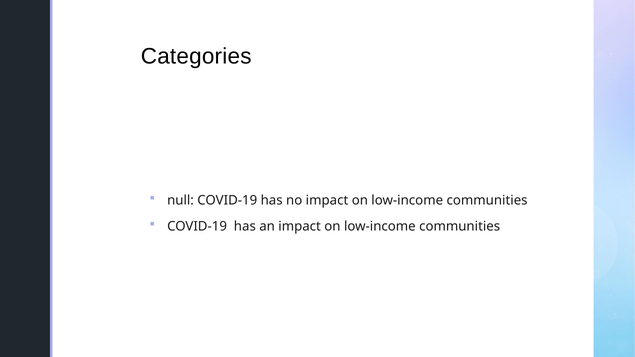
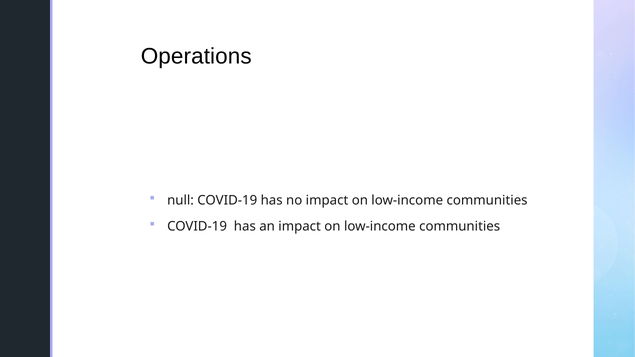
Categories: Categories -> Operations (196, 56)
